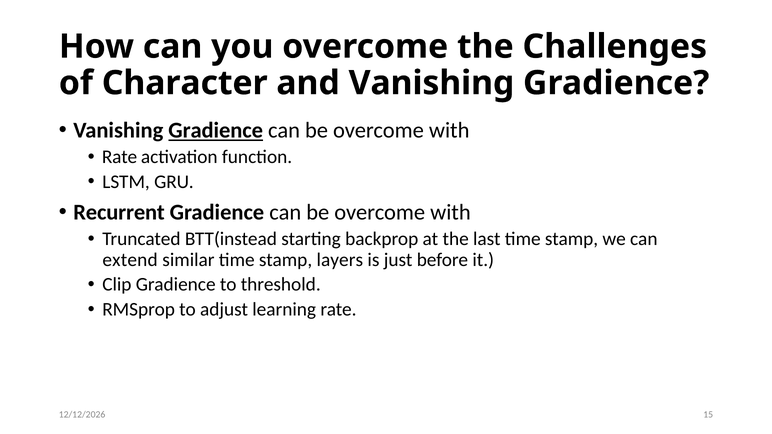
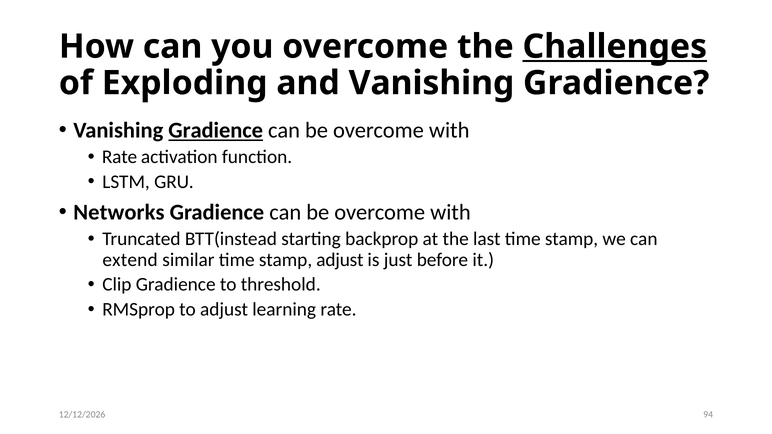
Challenges underline: none -> present (615, 47)
Character: Character -> Exploding (185, 83)
Recurrent: Recurrent -> Networks (119, 212)
stamp layers: layers -> adjust (340, 260)
15: 15 -> 94 (708, 415)
